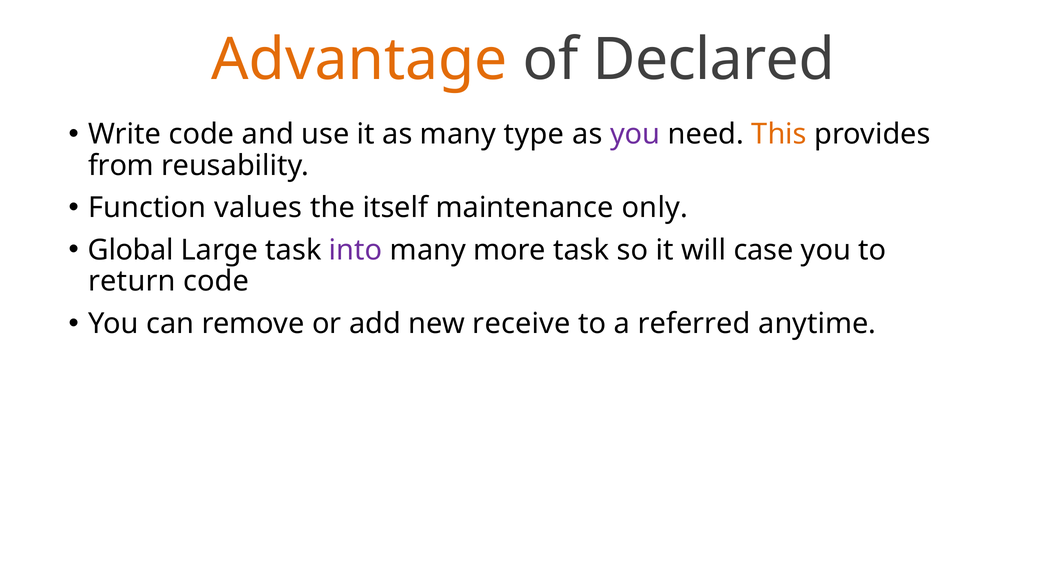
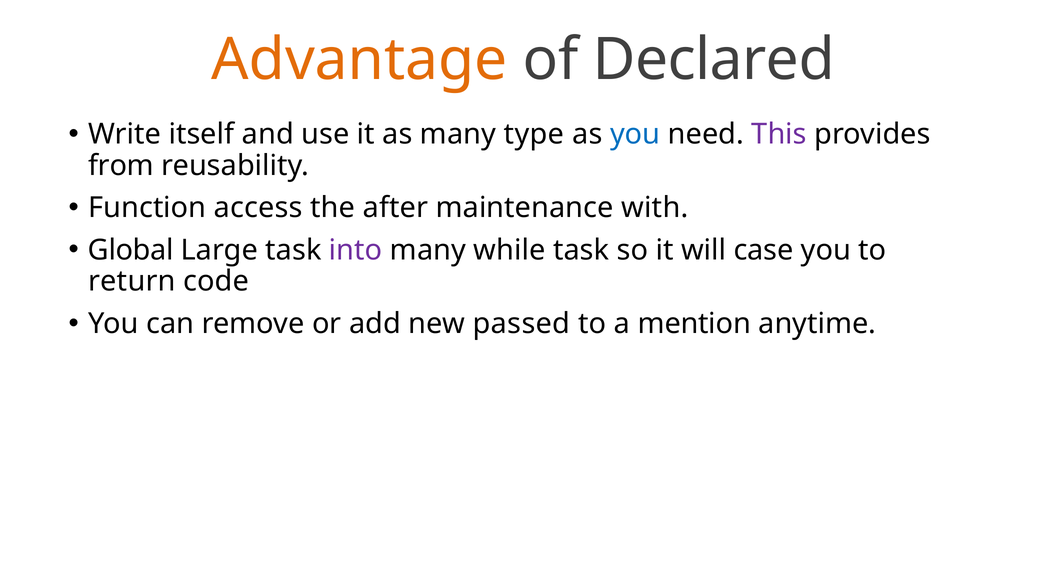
Write code: code -> itself (201, 134)
you colour: purple -> blue (635, 134)
This colour: orange -> purple (779, 134)
values: values -> access (258, 208)
itself: itself -> after (395, 208)
only: only -> with (655, 208)
more: more -> while (509, 250)
receive: receive -> passed (521, 323)
referred: referred -> mention (694, 323)
